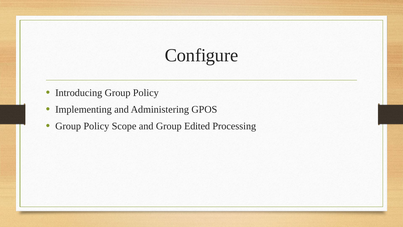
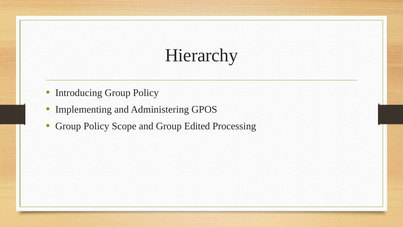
Configure: Configure -> Hierarchy (201, 55)
